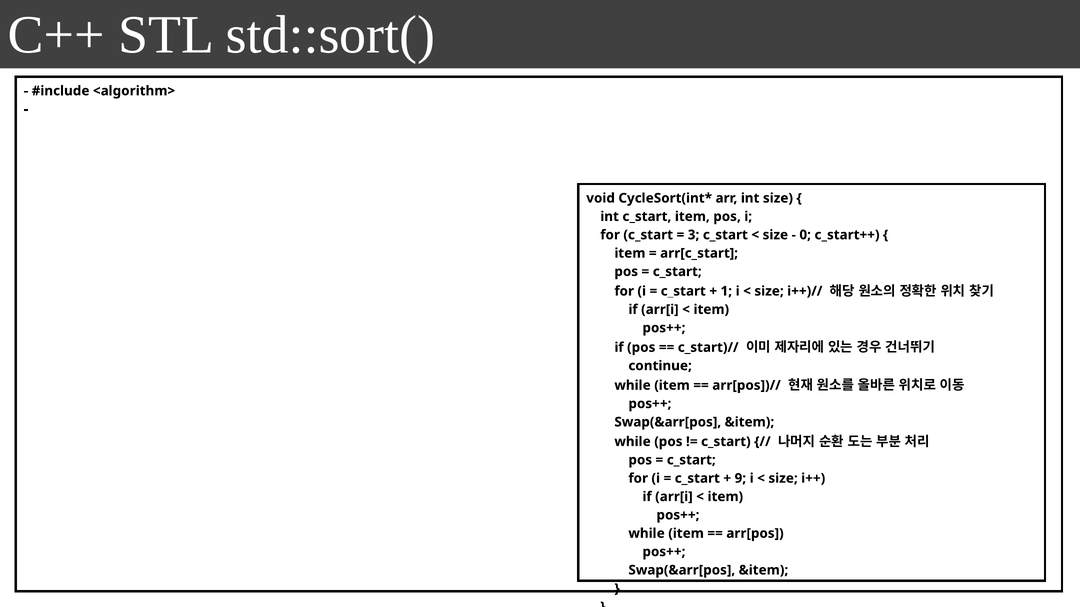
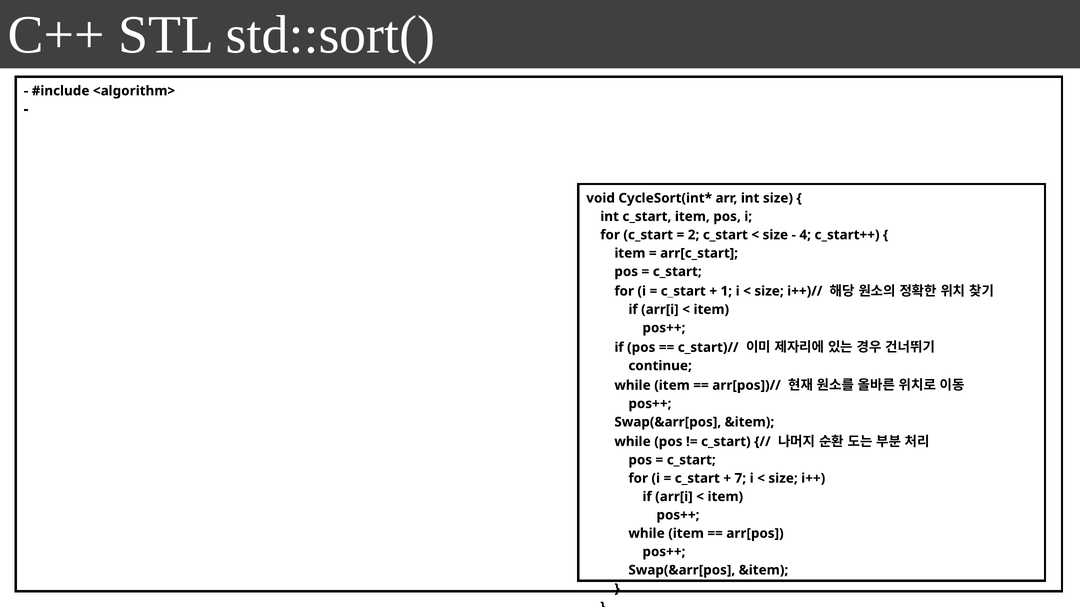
3: 3 -> 2 (694, 235)
0: 0 -> 4 (805, 235)
9: 9 -> 7 (740, 479)
